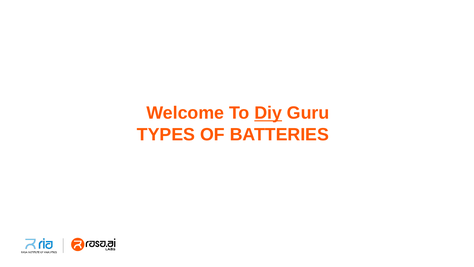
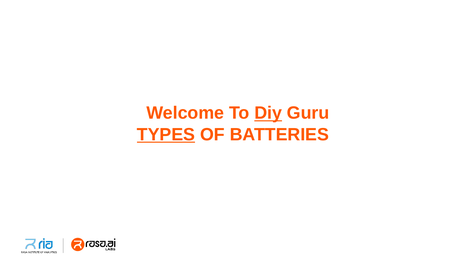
TYPES underline: none -> present (166, 134)
